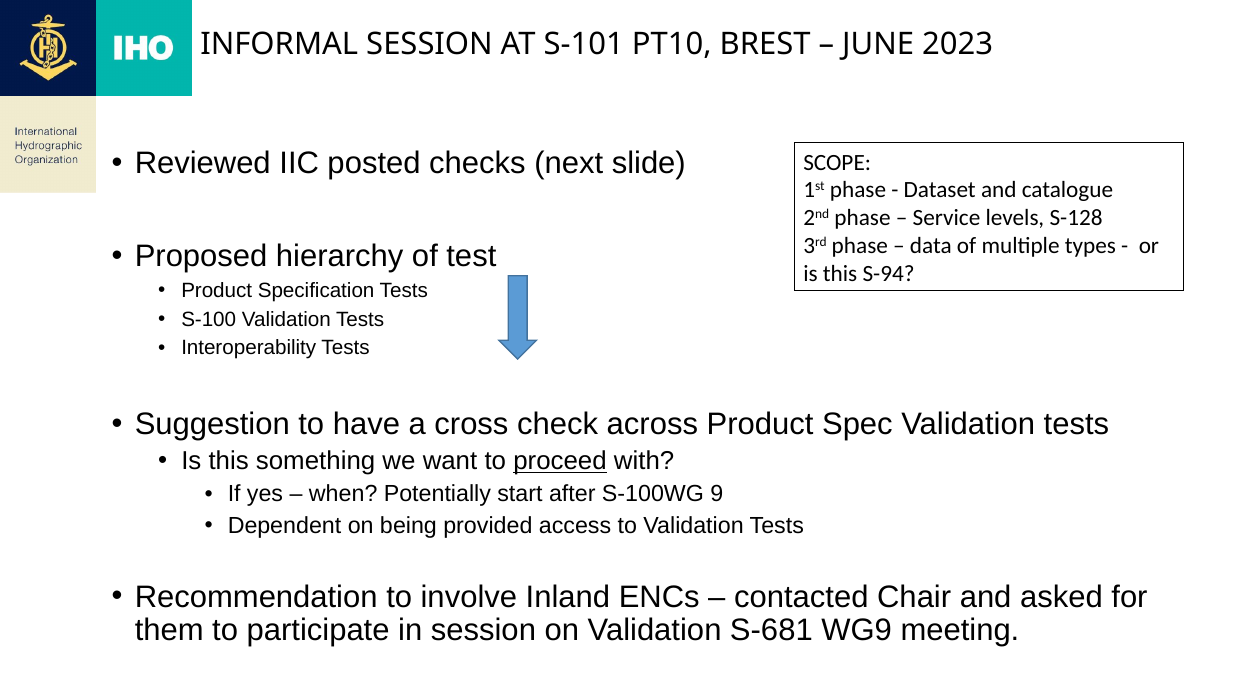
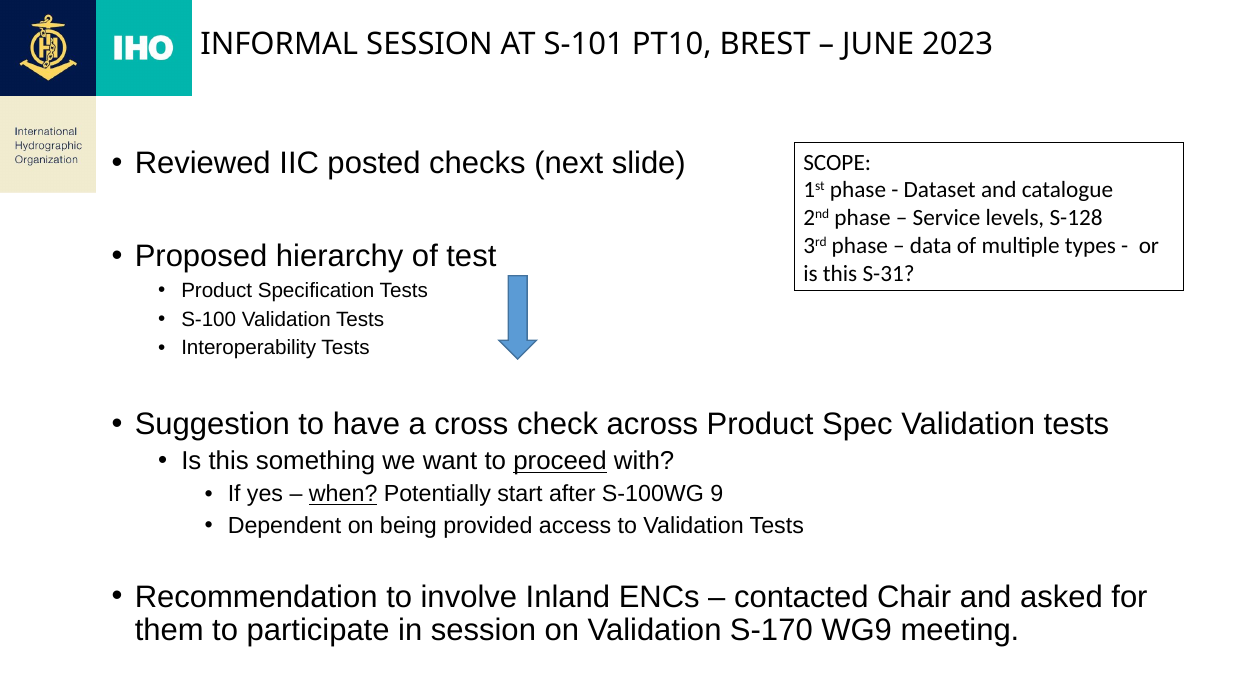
S-94: S-94 -> S-31 (889, 274)
when underline: none -> present (343, 494)
S-681: S-681 -> S-170 (771, 630)
